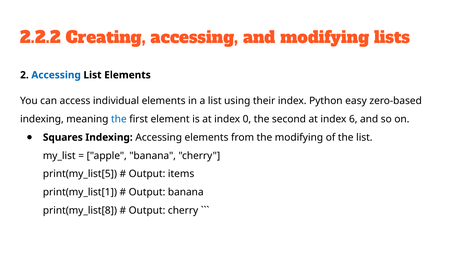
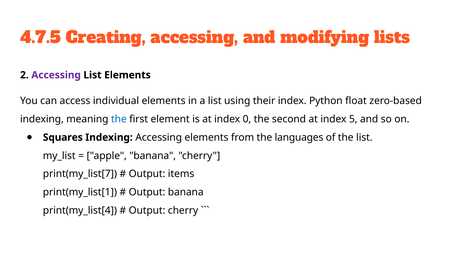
2.2.2: 2.2.2 -> 4.7.5 (41, 38)
Accessing colour: blue -> purple (56, 75)
easy: easy -> float (356, 101)
6: 6 -> 5 (353, 119)
the modifying: modifying -> languages (299, 137)
print(my_list[5: print(my_list[5 -> print(my_list[7 (80, 174)
print(my_list[8: print(my_list[8 -> print(my_list[4 (80, 210)
